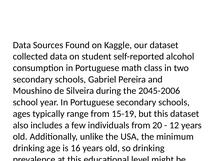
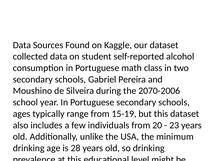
2045-2006: 2045-2006 -> 2070-2006 (159, 91)
12: 12 -> 23 (174, 125)
is 16: 16 -> 28 (76, 148)
